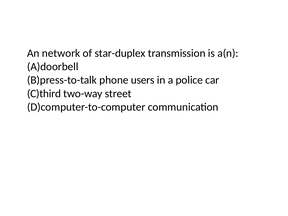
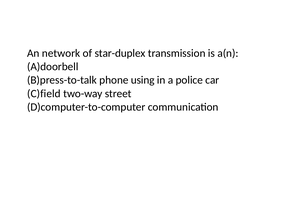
users: users -> using (143, 80)
C)third: C)third -> C)field (44, 94)
